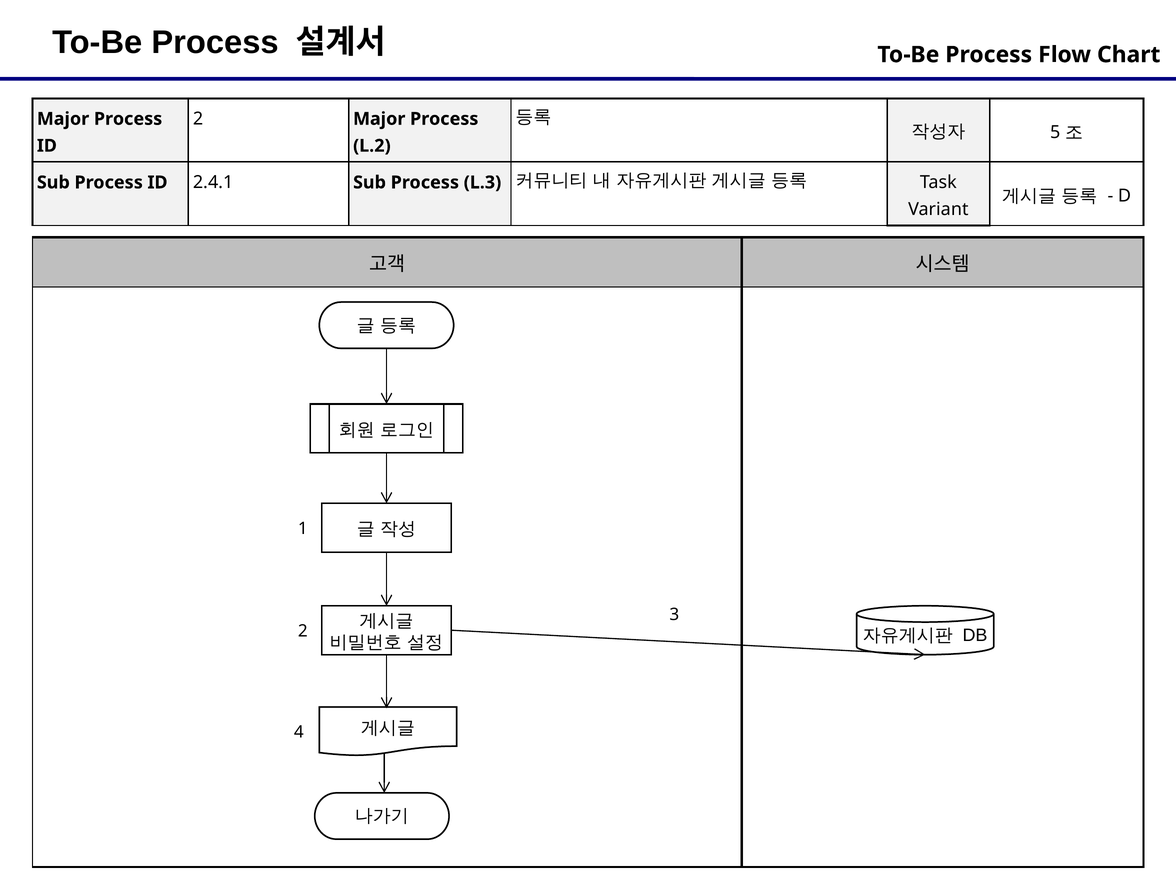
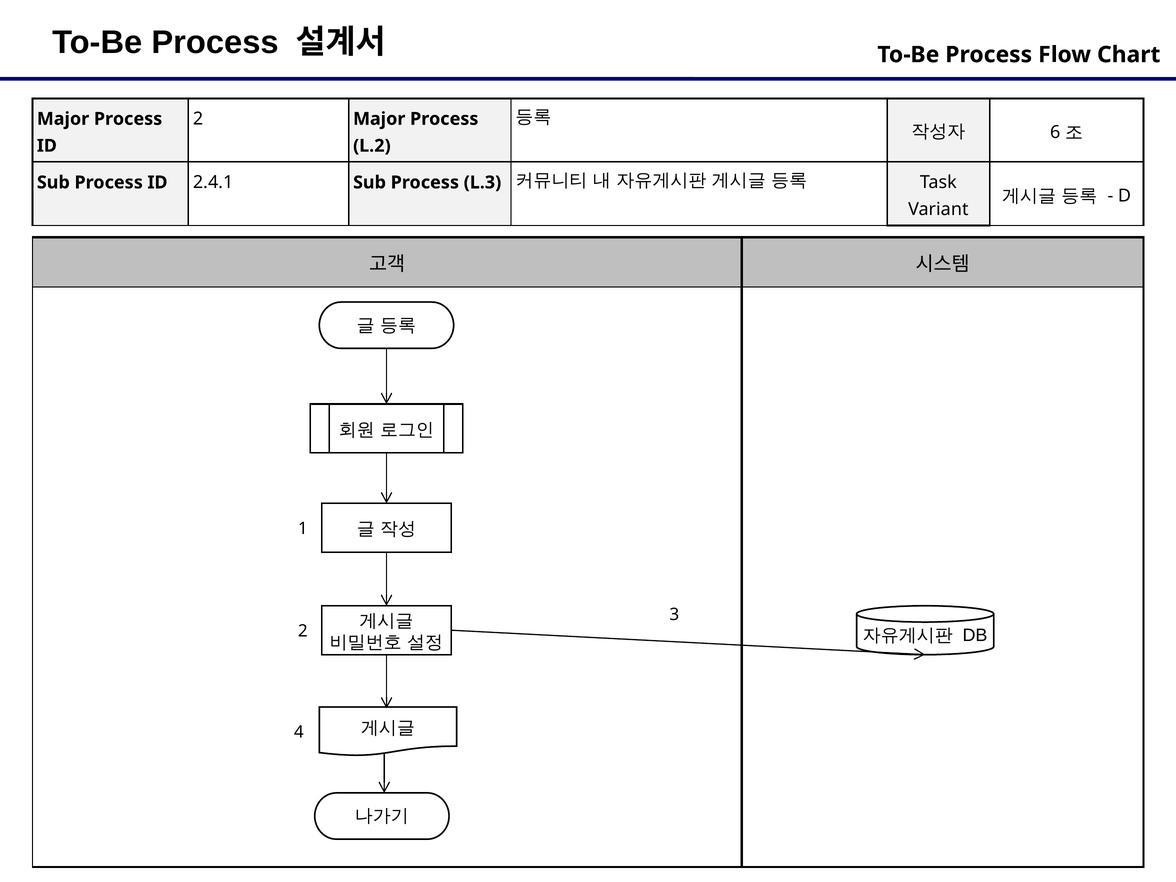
5: 5 -> 6 (1055, 132)
